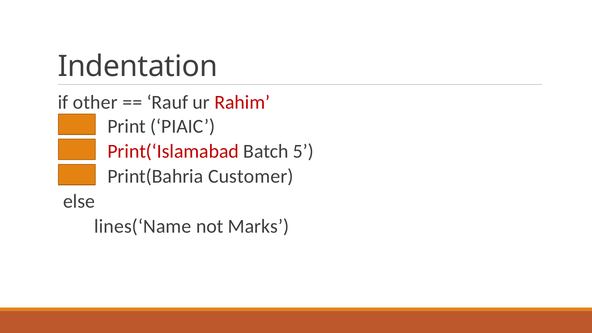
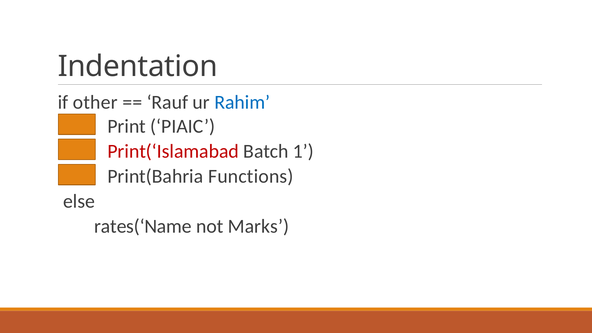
Rahim colour: red -> blue (242, 102)
5: 5 -> 1 (303, 151)
Customer: Customer -> Functions (251, 176)
lines(‘Name: lines(‘Name -> rates(‘Name (143, 226)
